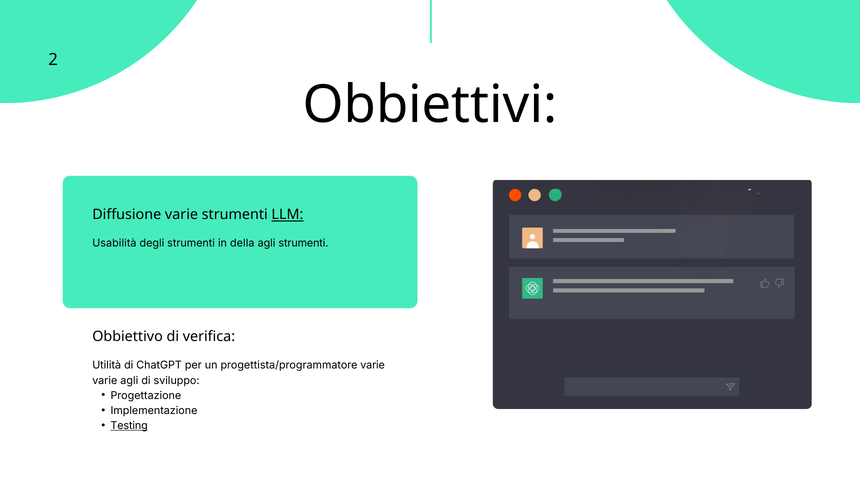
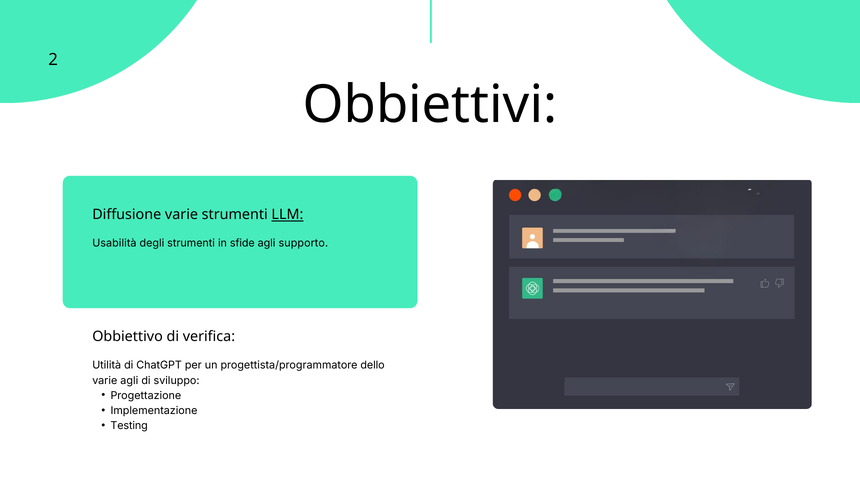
della: della -> sfide (242, 243)
agli strumenti: strumenti -> supporto (303, 243)
progettista/programmatore varie: varie -> dello (373, 365)
Testing underline: present -> none (129, 425)
